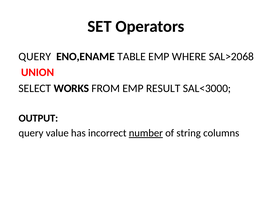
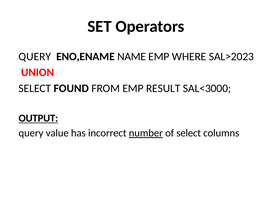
TABLE: TABLE -> NAME (132, 57)
SAL>2068: SAL>2068 -> SAL>2023 (231, 57)
WORKS: WORKS -> FOUND (71, 88)
OUTPUT underline: none -> present (38, 118)
of string: string -> select (189, 133)
